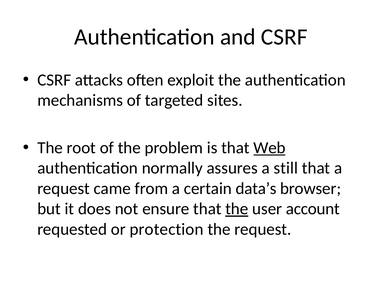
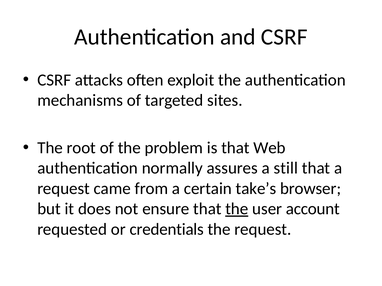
Web underline: present -> none (269, 148)
data’s: data’s -> take’s (256, 189)
protection: protection -> credentials (167, 230)
